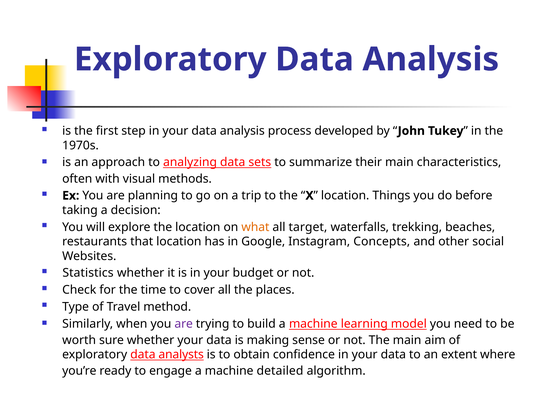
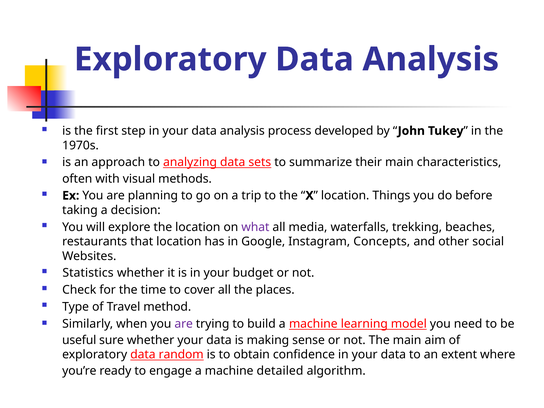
what colour: orange -> purple (255, 227)
target: target -> media (308, 227)
worth: worth -> useful (79, 340)
analysts: analysts -> random (181, 355)
